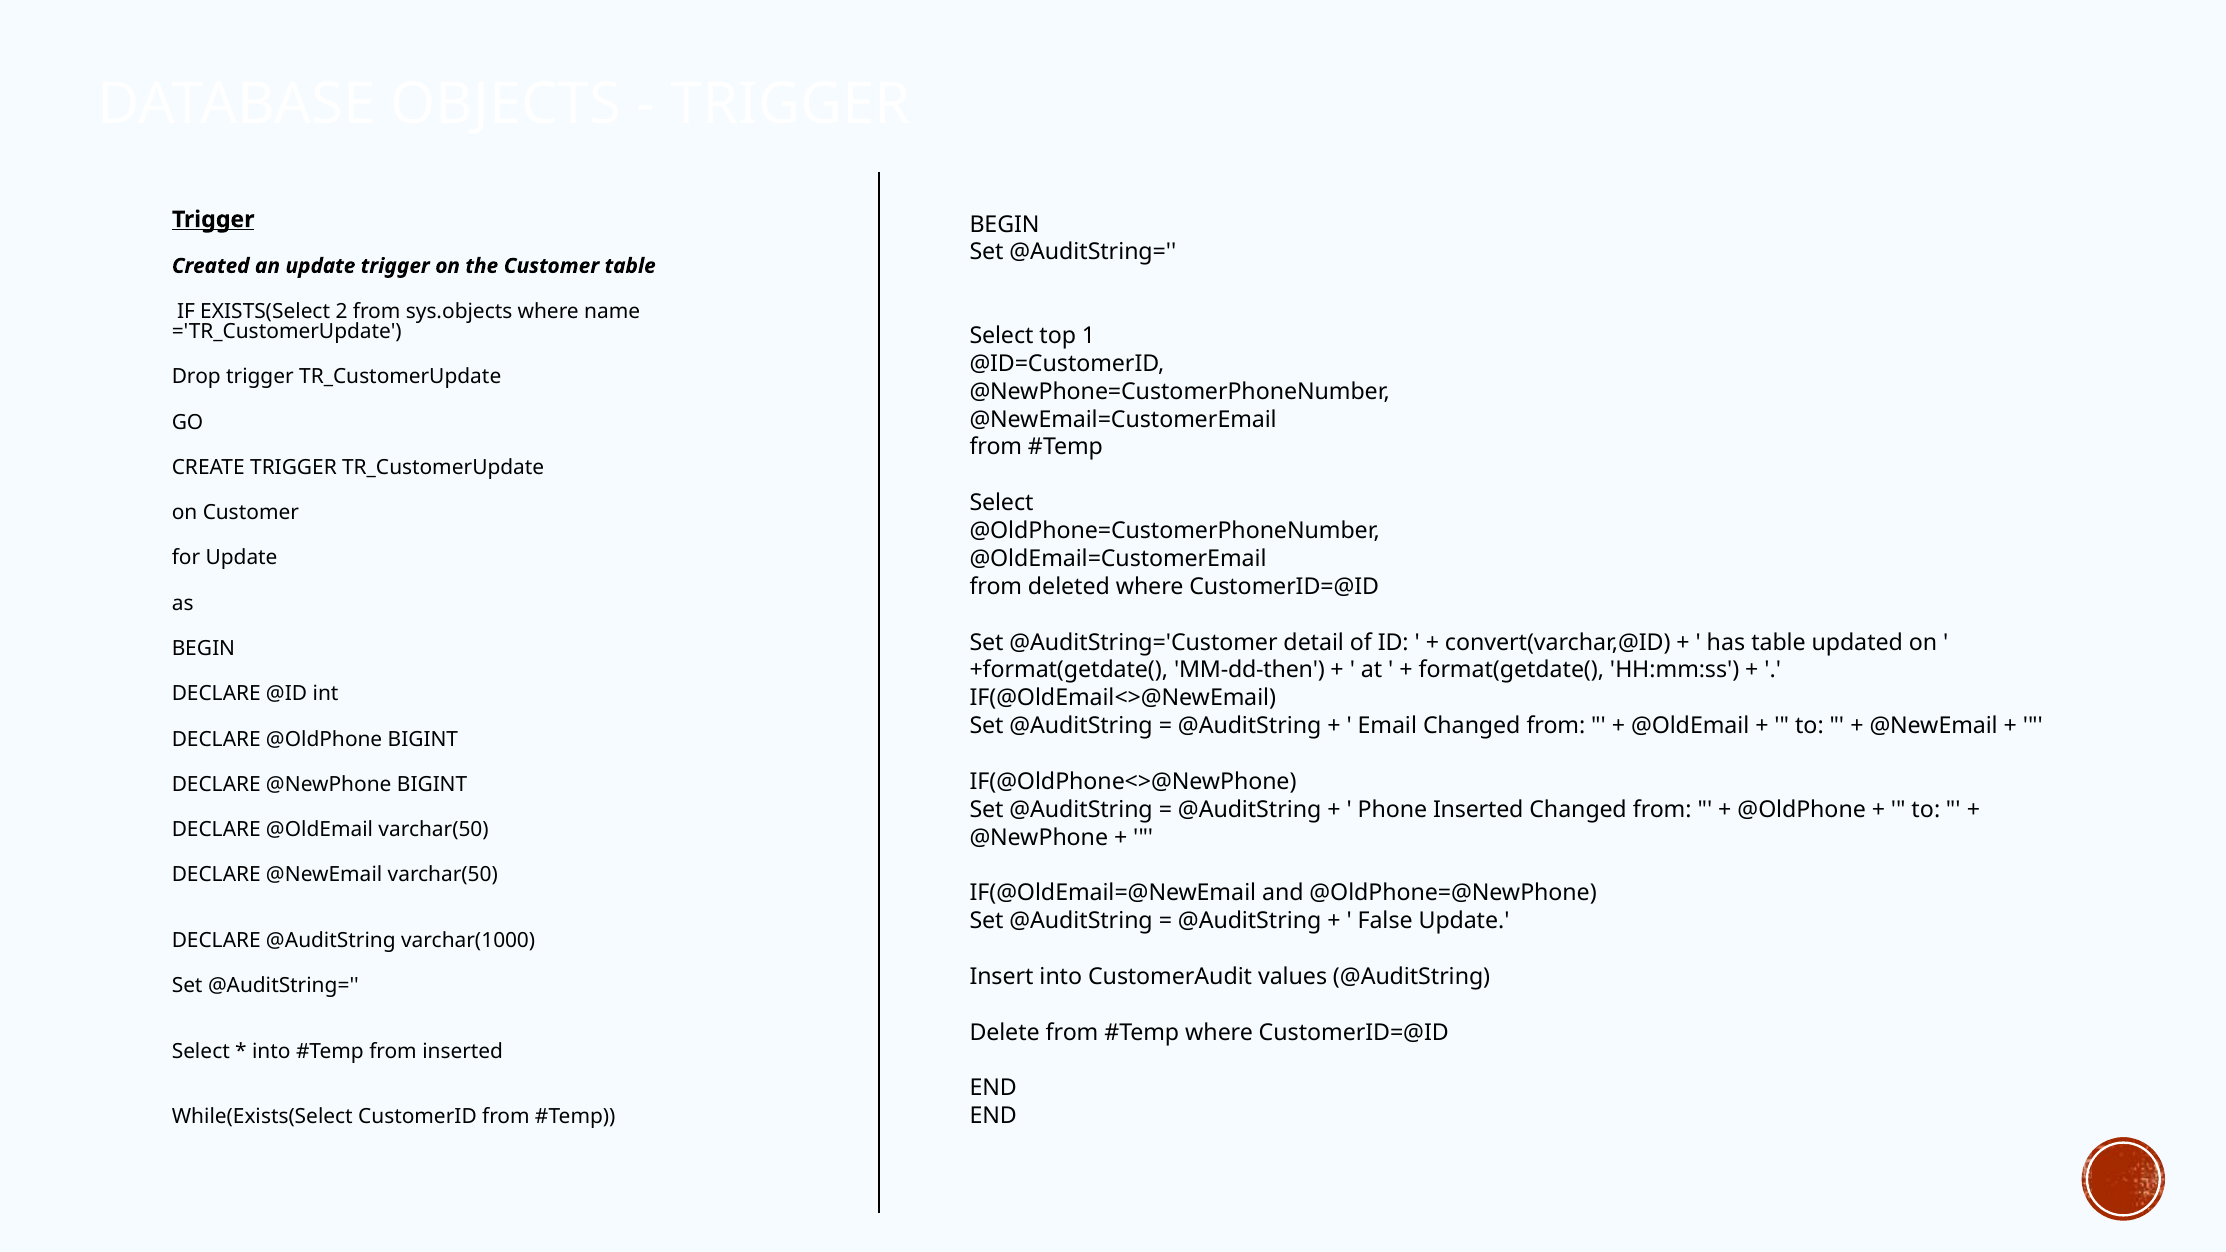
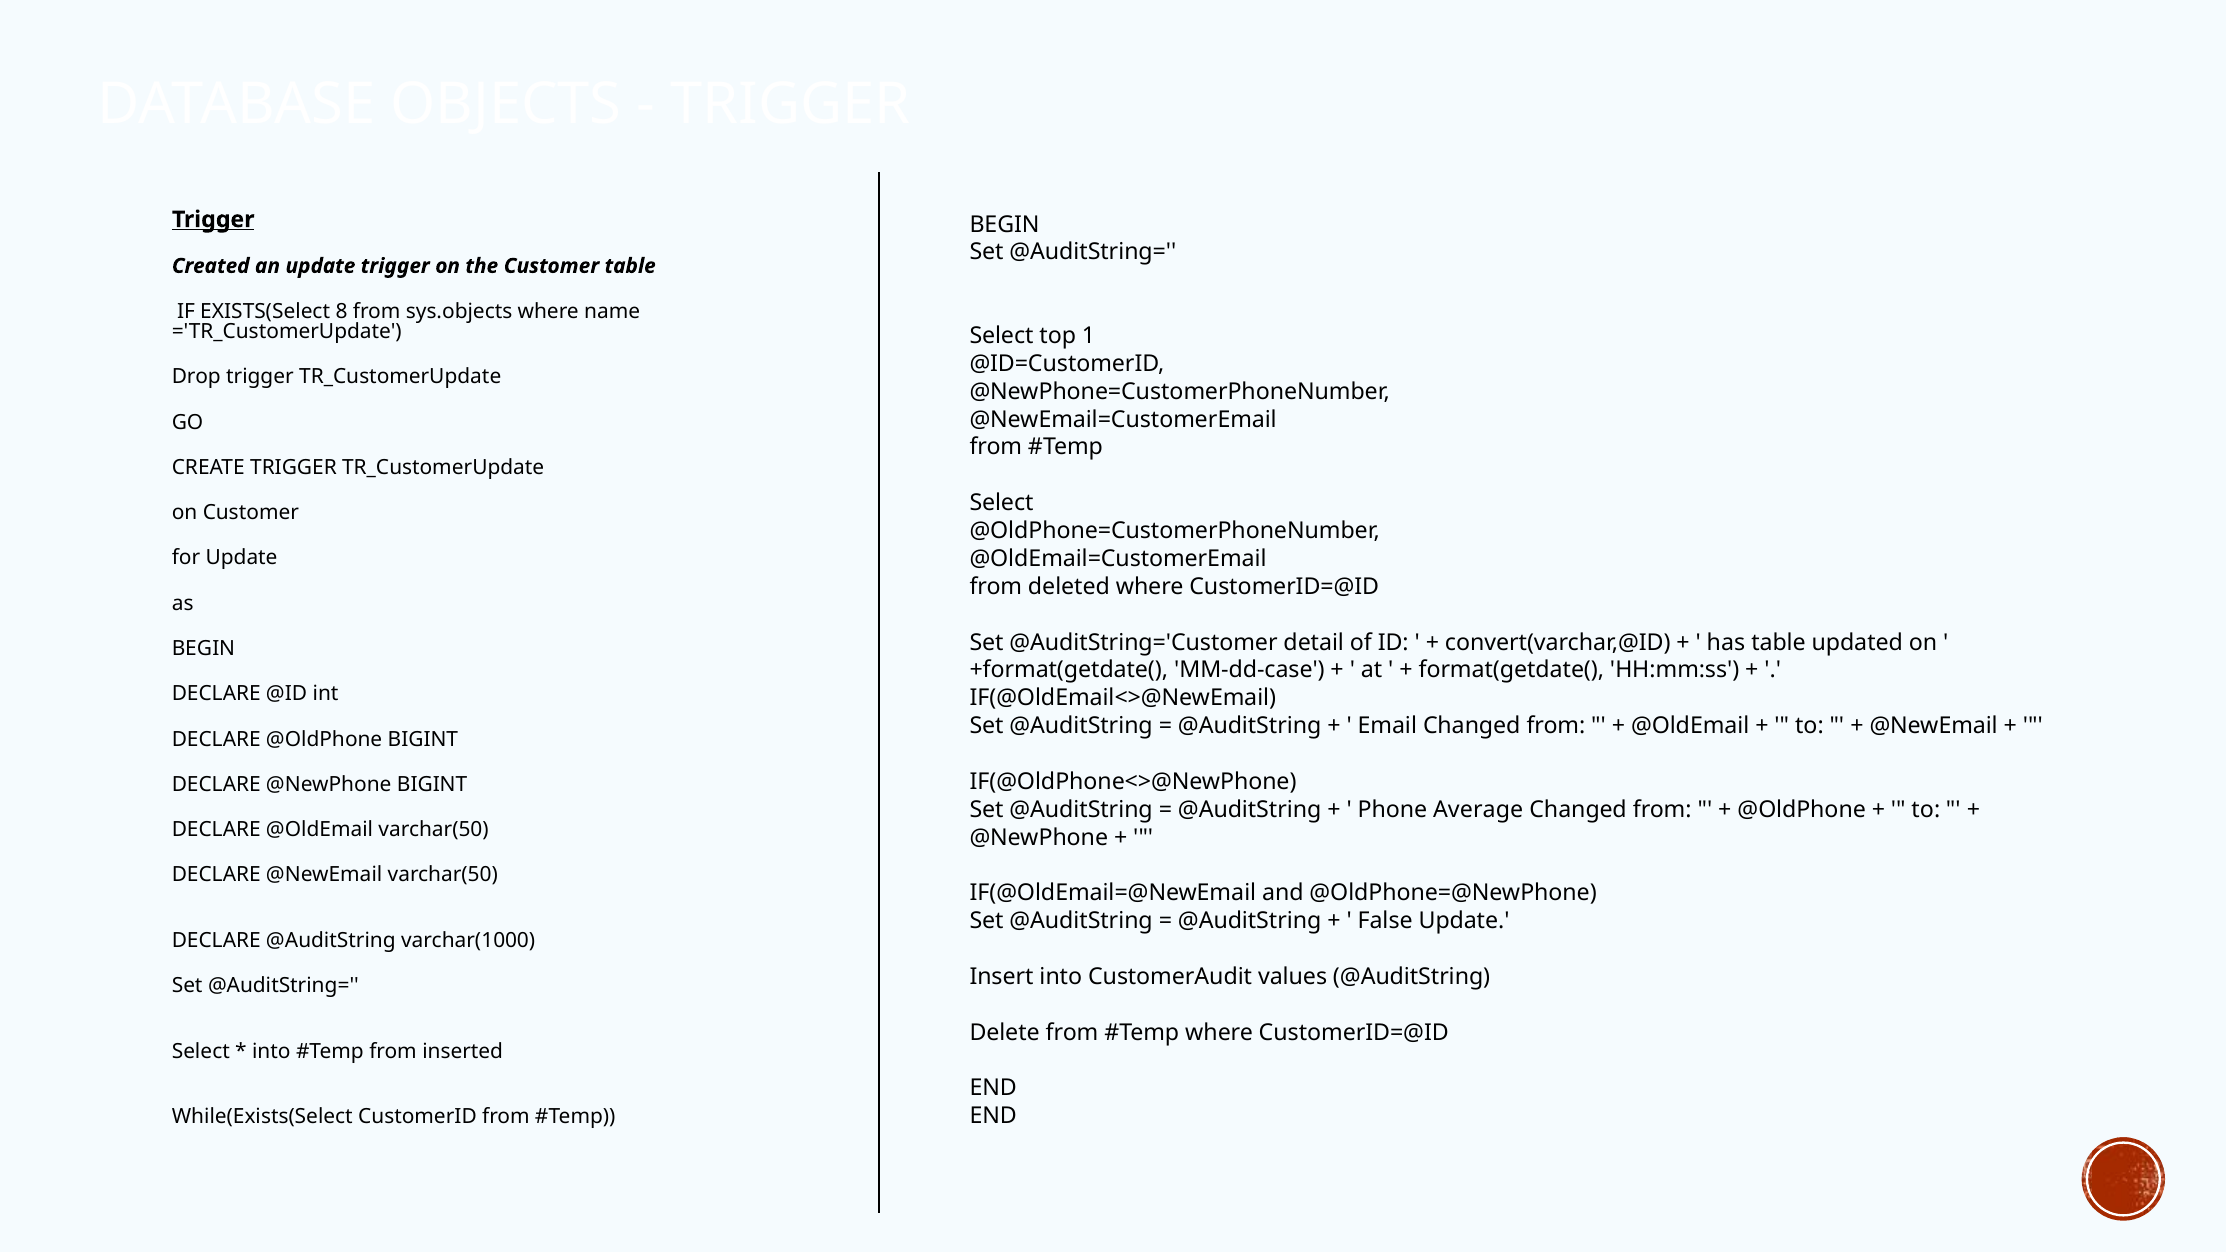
2: 2 -> 8 (342, 311)
MM-dd-then: MM-dd-then -> MM-dd-case (1249, 670)
Phone Inserted: Inserted -> Average (1478, 810)
